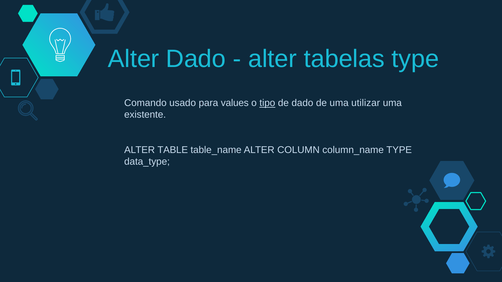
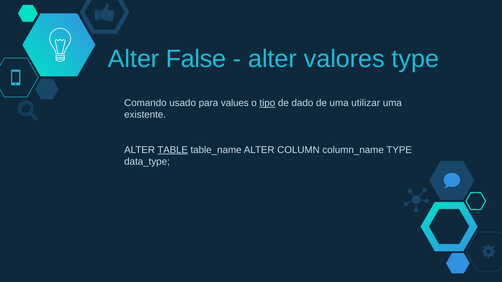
Alter Dado: Dado -> False (196, 59)
tabelas: tabelas -> valores (344, 59)
TABLE underline: none -> present (173, 150)
